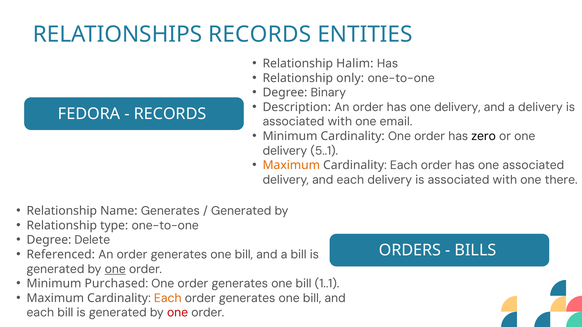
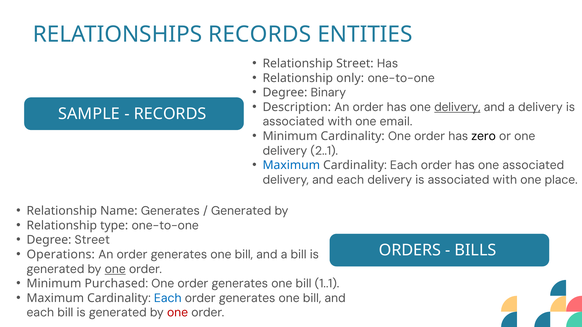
Relationship Halim: Halim -> Street (355, 64)
delivery underline: none -> present (457, 107)
FEDORA: FEDORA -> SAMPLE (89, 114)
5..1: 5..1 -> 2..1 (324, 151)
Maximum colour: orange -> blue (291, 165)
there: there -> place (561, 180)
Degree Delete: Delete -> Street (92, 240)
Referenced: Referenced -> Operations (61, 255)
Each colour: orange -> blue (168, 298)
